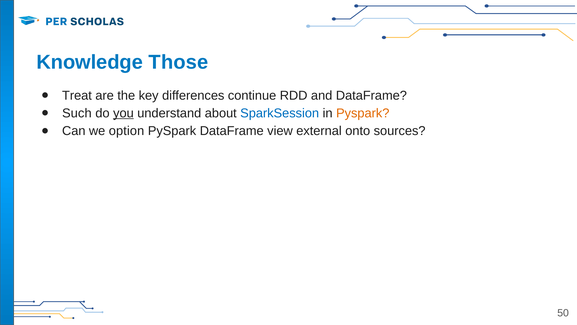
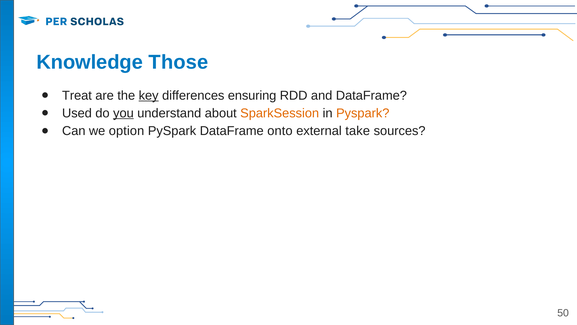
key underline: none -> present (149, 95)
continue: continue -> ensuring (252, 95)
Such: Such -> Used (77, 113)
SparkSession colour: blue -> orange (280, 113)
view: view -> onto (280, 131)
onto: onto -> take (358, 131)
